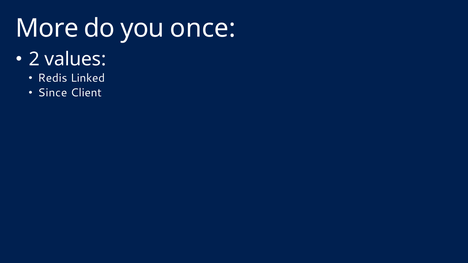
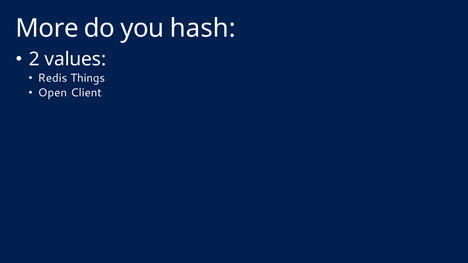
once: once -> hash (203, 28)
Linked: Linked -> Things (88, 78)
Since: Since -> Open (53, 93)
